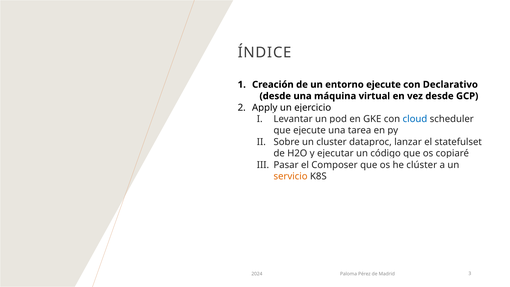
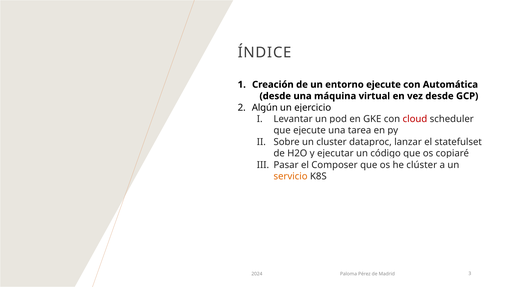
Declarativo: Declarativo -> Automática (450, 85)
Apply: Apply -> Algún (265, 107)
cloud colour: blue -> red (415, 119)
